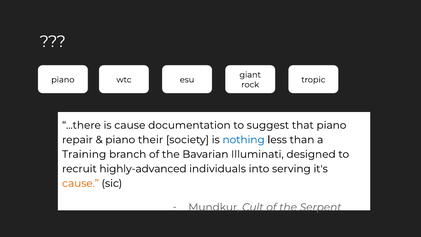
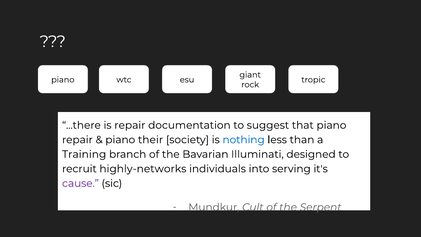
is cause: cause -> repair (130, 125)
highly-advanced: highly-advanced -> highly-networks (143, 169)
cause colour: orange -> purple (80, 183)
